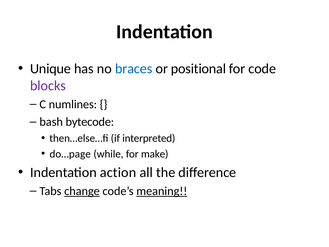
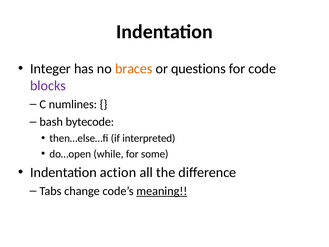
Unique: Unique -> Integer (50, 69)
braces colour: blue -> orange (134, 69)
positional: positional -> questions (198, 69)
do…page: do…page -> do…open (70, 154)
make: make -> some (155, 154)
change underline: present -> none (82, 191)
